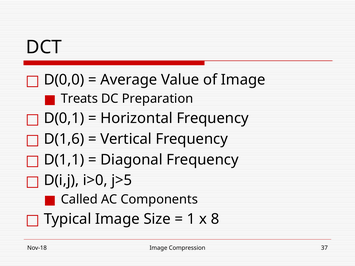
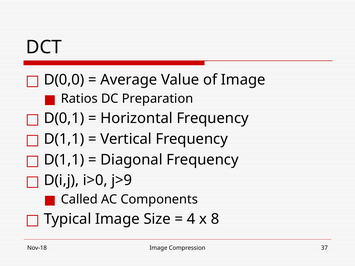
Treats: Treats -> Ratios (79, 99)
D(1,6: D(1,6 -> D(1,1 (64, 139)
j>5: j>5 -> j>9 (122, 181)
1: 1 -> 4 (191, 219)
